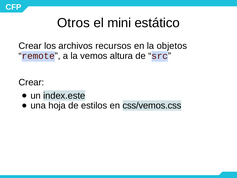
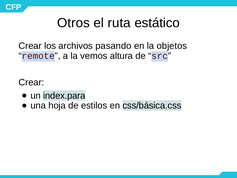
mini: mini -> ruta (119, 23)
recursos: recursos -> pasando (113, 46)
index.este: index.este -> index.para (64, 95)
css/vemos.css: css/vemos.css -> css/básica.css (152, 105)
